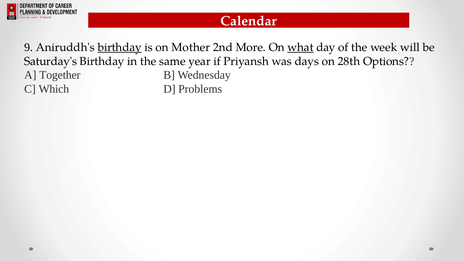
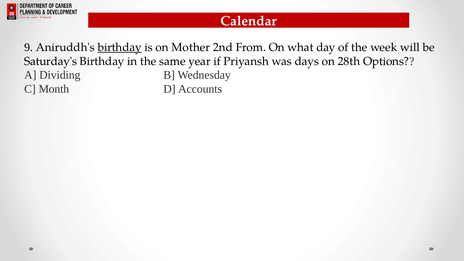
More: More -> From (251, 47)
what underline: present -> none (301, 47)
Together: Together -> Dividing (60, 75)
Which: Which -> Month (54, 89)
Problems: Problems -> Accounts (200, 89)
